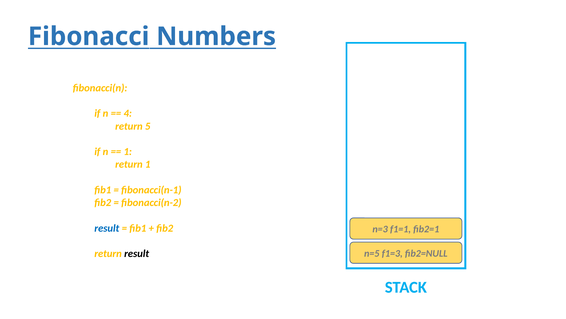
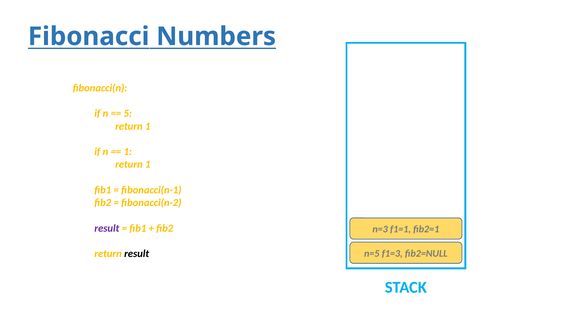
4: 4 -> 5 (128, 113)
5: 5 -> 1 (148, 126)
result colour: blue -> purple (107, 228)
